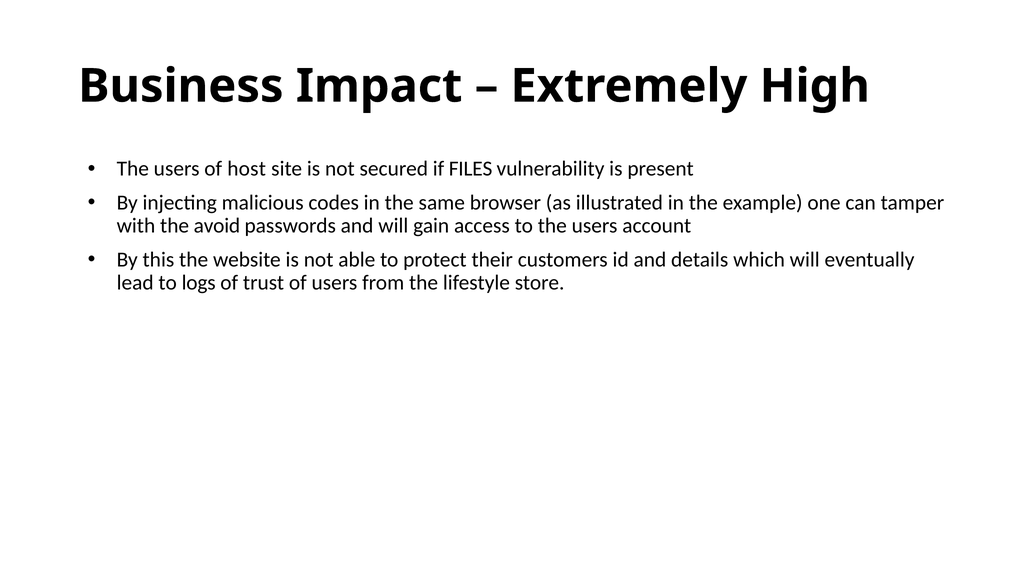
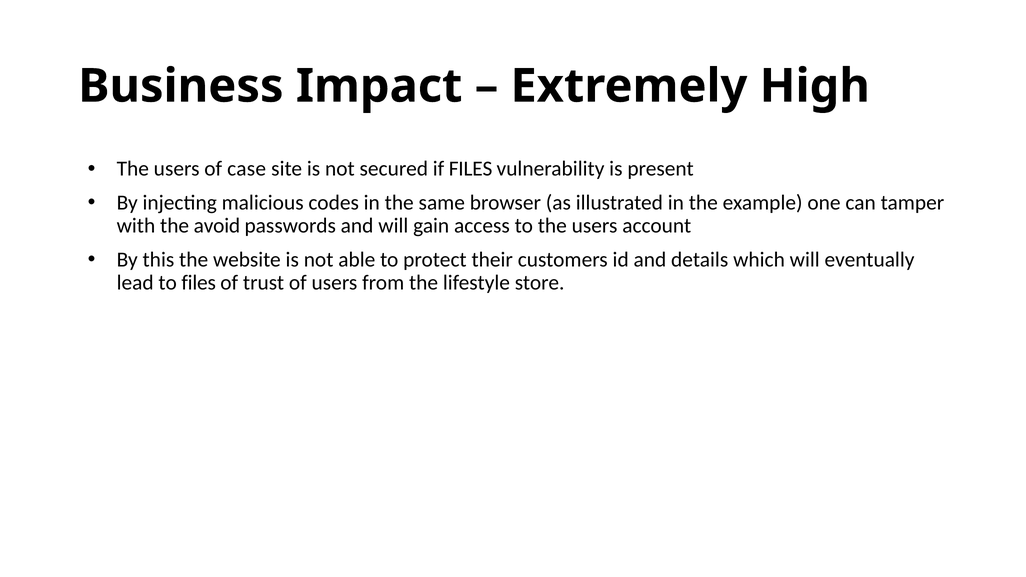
host: host -> case (247, 169)
to logs: logs -> files (199, 283)
